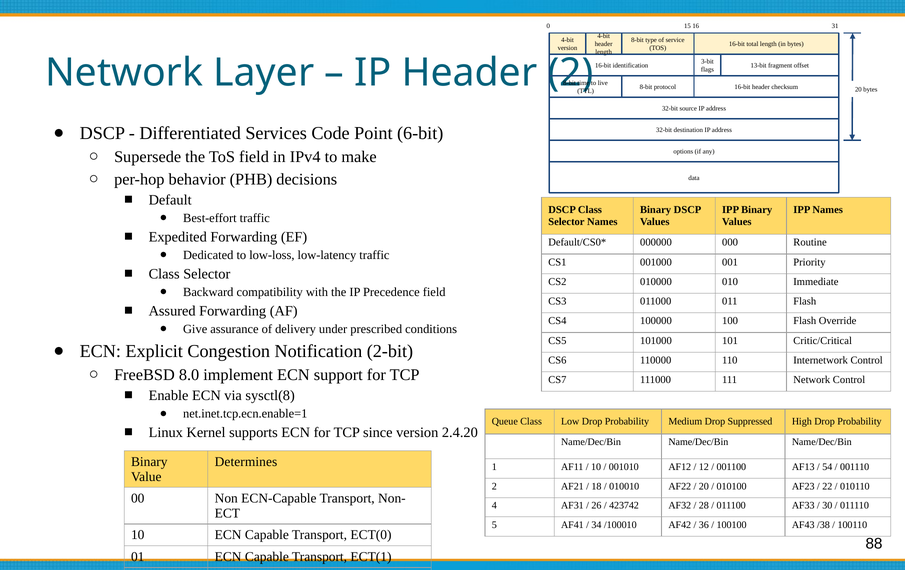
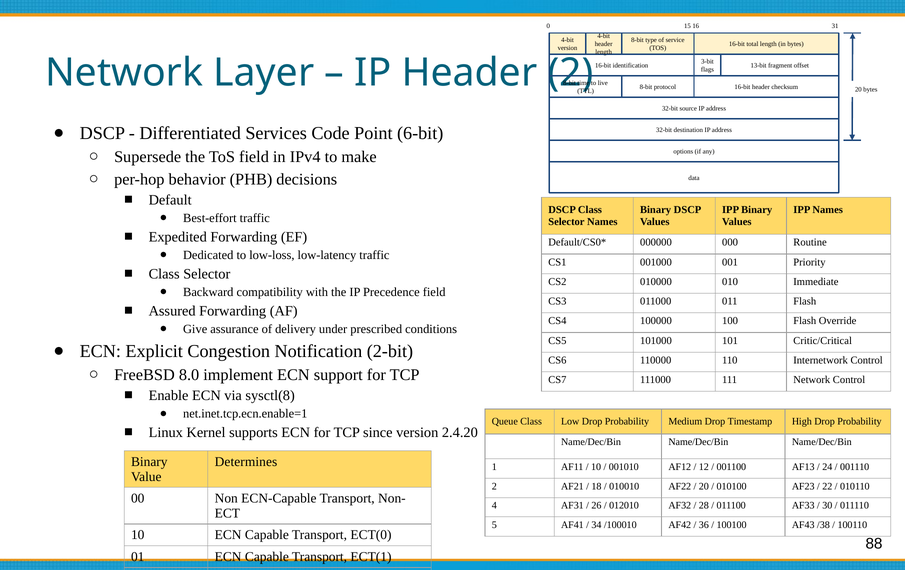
Suppressed: Suppressed -> Timestamp (750, 422)
54: 54 -> 24 (827, 467)
423742: 423742 -> 012010 (624, 506)
